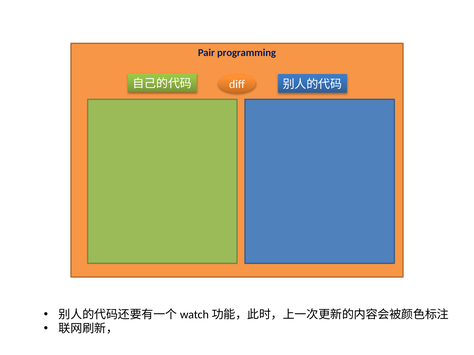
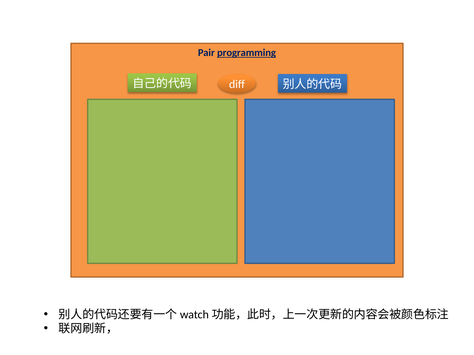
programming underline: none -> present (247, 53)
